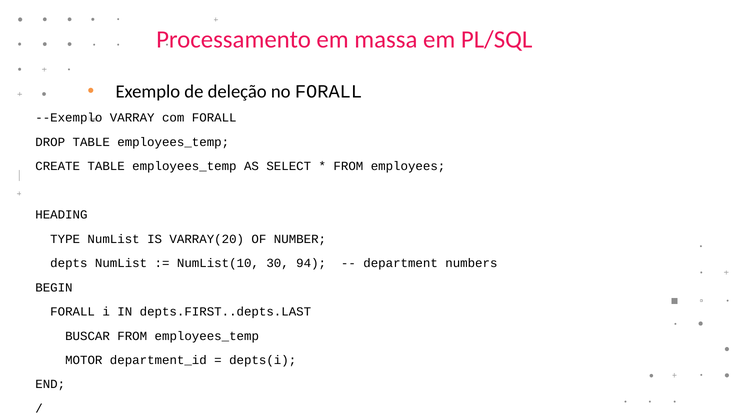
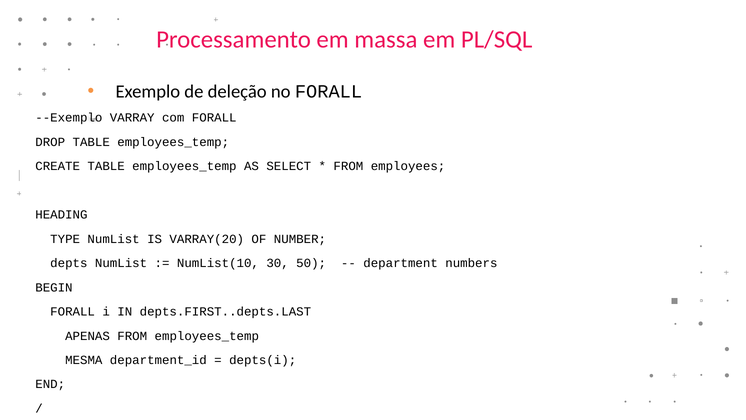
94: 94 -> 50 (311, 263)
BUSCAR: BUSCAR -> APENAS (88, 336)
MOTOR: MOTOR -> MESMA (84, 360)
